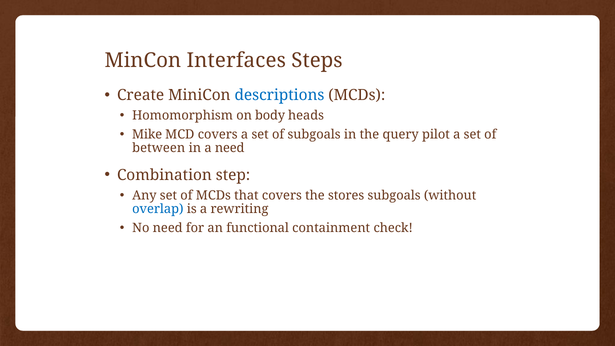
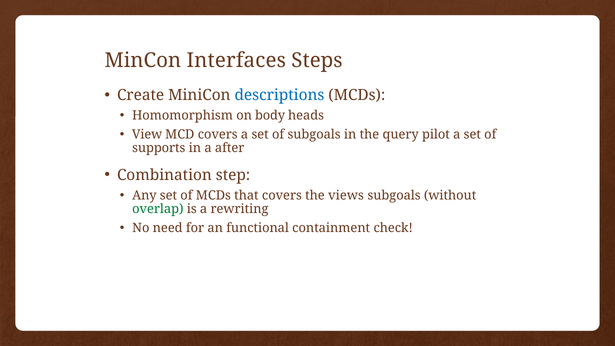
Mike: Mike -> View (147, 134)
between: between -> supports (159, 148)
a need: need -> after (230, 148)
stores: stores -> views (346, 195)
overlap colour: blue -> green (158, 209)
